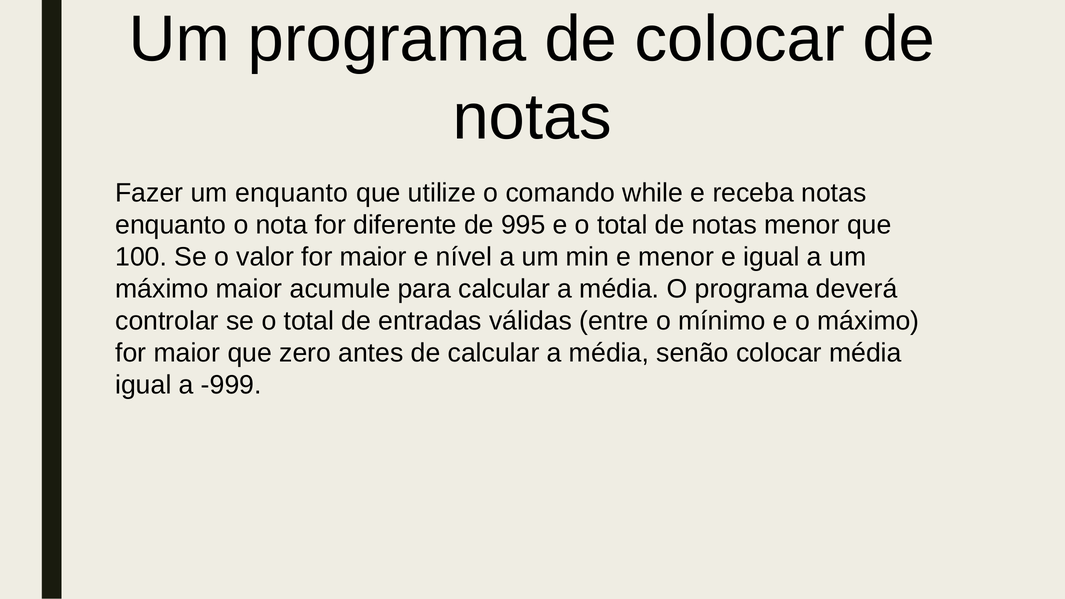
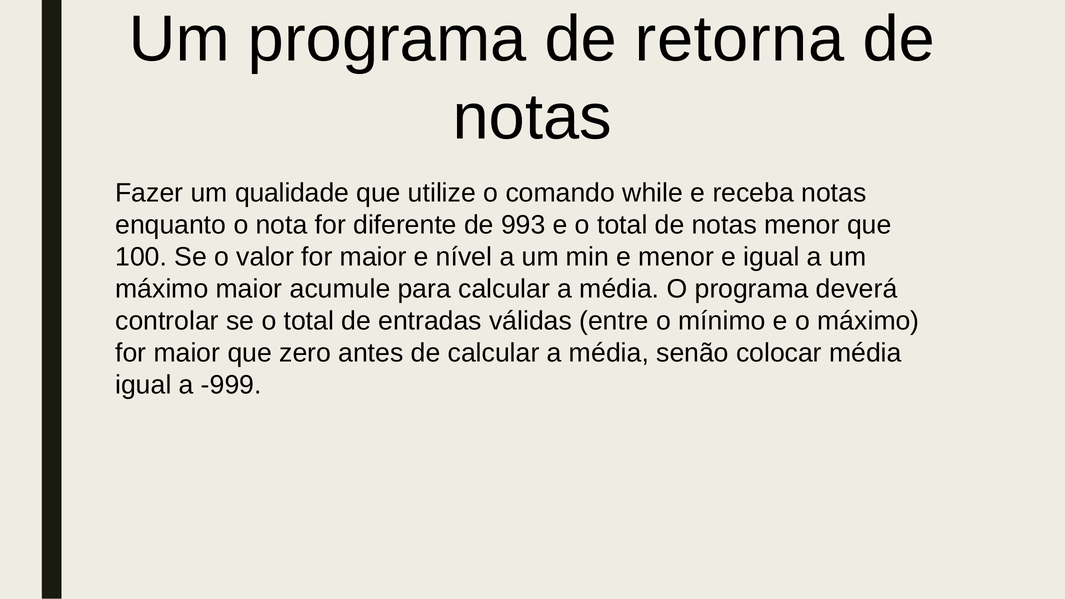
de colocar: colocar -> retorna (740, 39)
um enquanto: enquanto -> qualidade (292, 193)
995: 995 -> 993 (523, 225)
